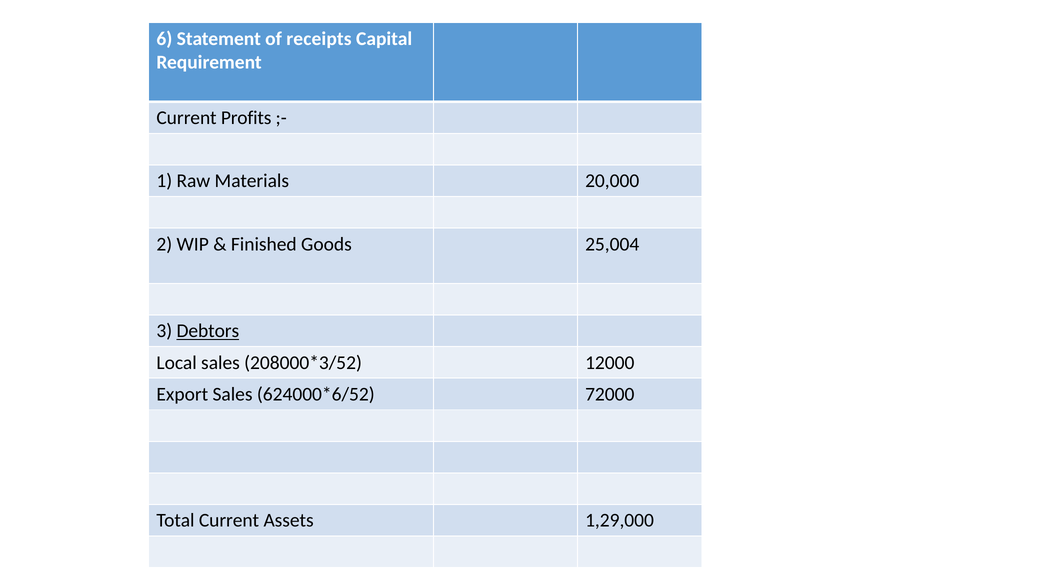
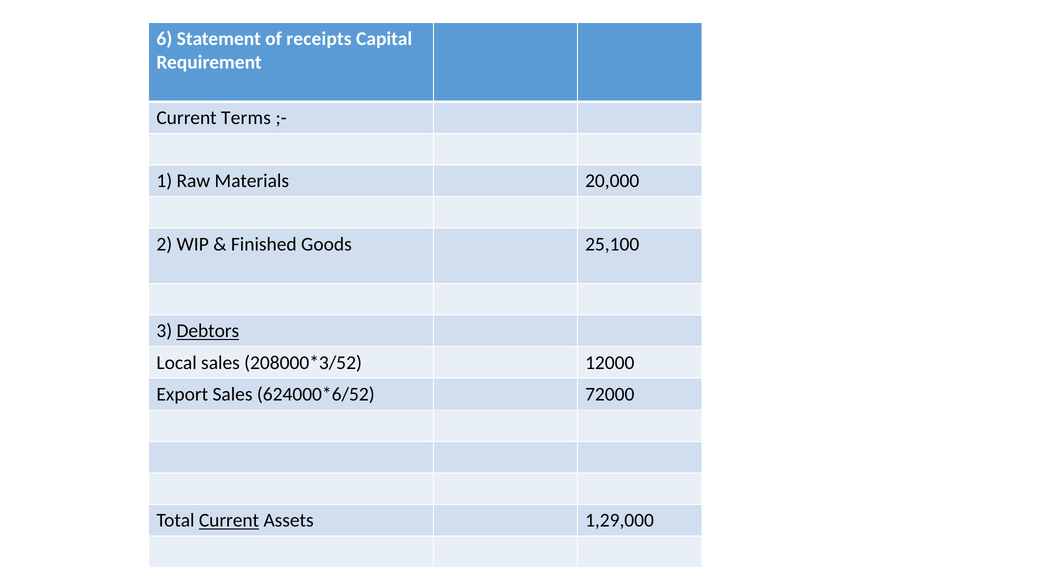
Profits: Profits -> Terms (246, 118)
25,004: 25,004 -> 25,100 (612, 244)
Current underline: none -> present (229, 521)
